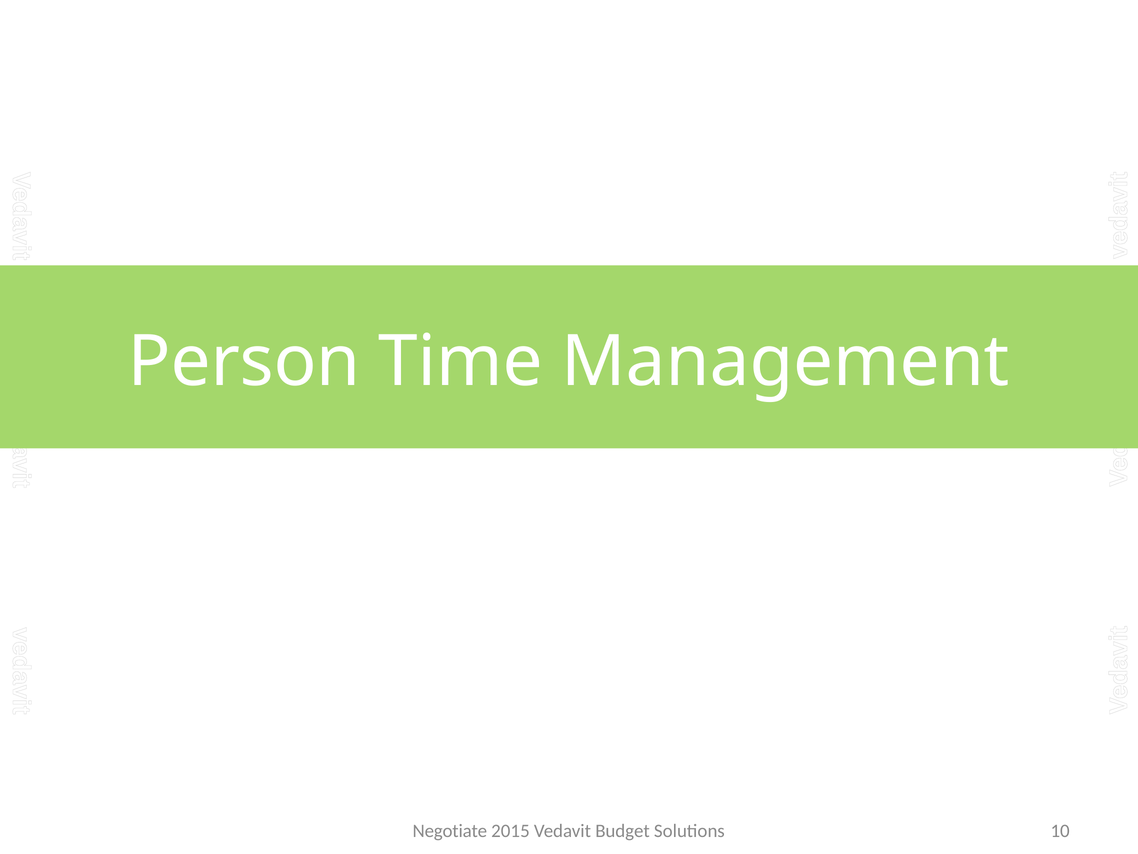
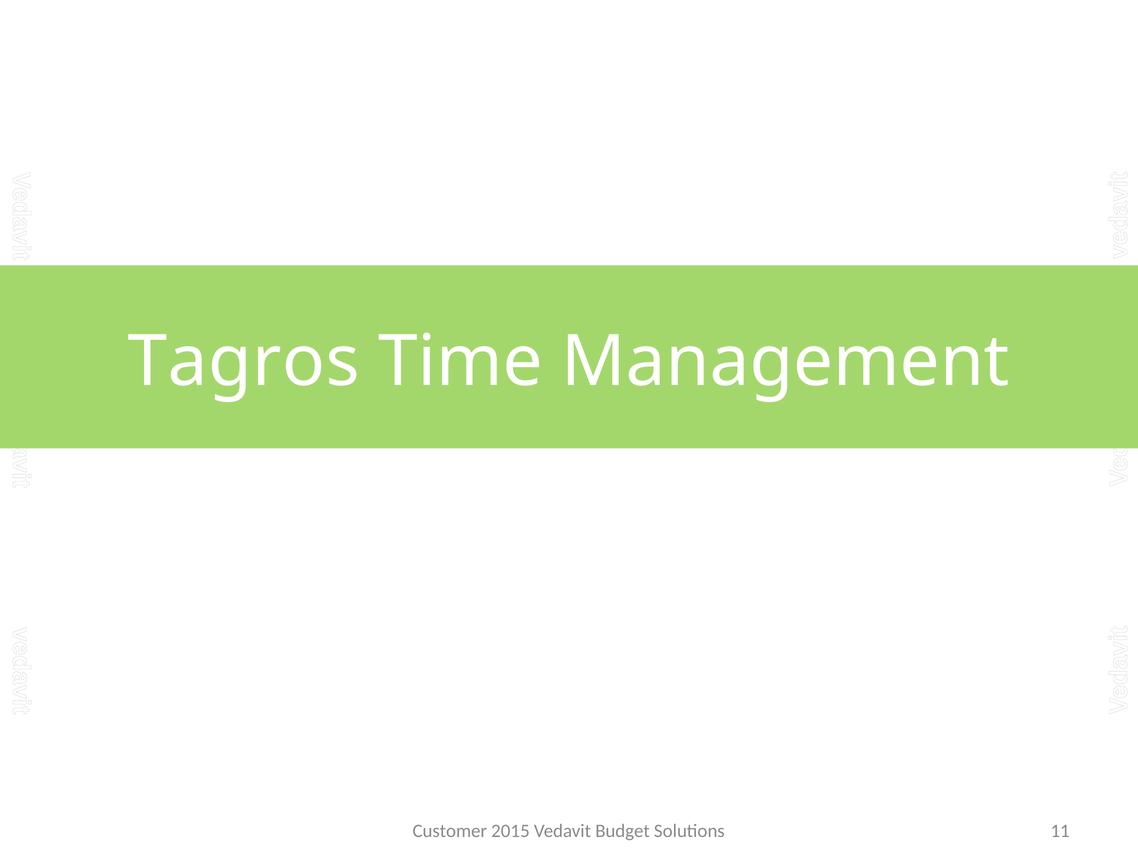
Person: Person -> Tagros (244, 362)
Negotiate: Negotiate -> Customer (450, 830)
10: 10 -> 11 (1060, 830)
